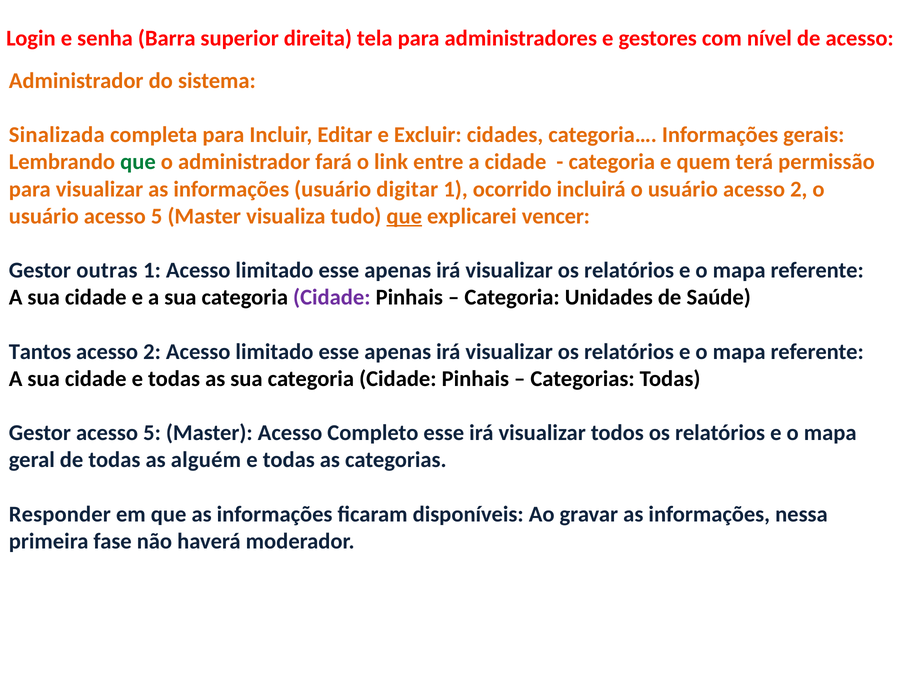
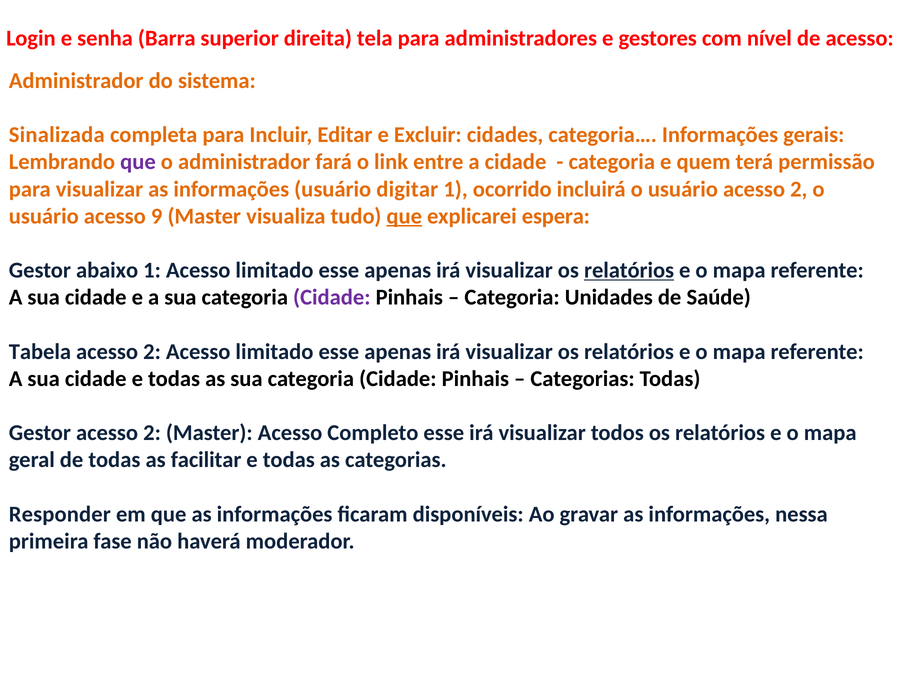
que colour: green -> purple (138, 162)
usuário acesso 5: 5 -> 9 (157, 216)
vencer: vencer -> espera (556, 216)
outras: outras -> abaixo (107, 270)
relatórios underline: none -> present (629, 270)
Tantos: Tantos -> Tabela (40, 352)
Gestor acesso 5: 5 -> 2 (152, 433)
alguém: alguém -> facilitar (206, 460)
